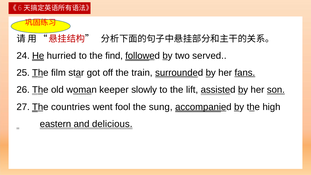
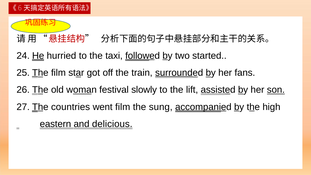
find: find -> taxi (114, 56)
served: served -> started (209, 56)
fans underline: present -> none (245, 73)
keeper: keeper -> festival (114, 90)
went fool: fool -> film (123, 107)
